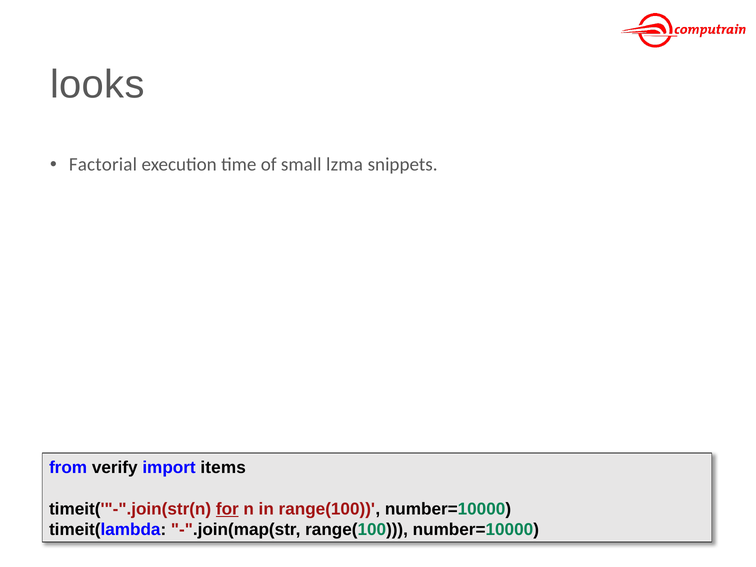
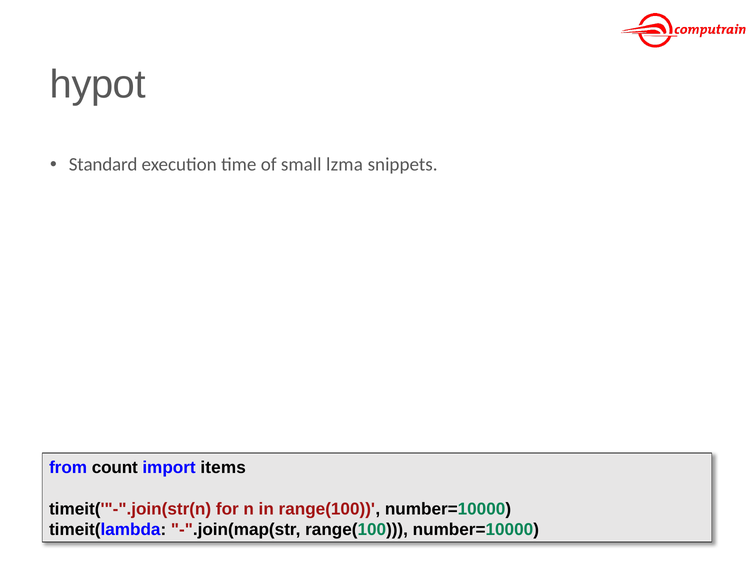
looks: looks -> hypot (98, 85)
Factorial: Factorial -> Standard (103, 165)
verify: verify -> count (115, 468)
for underline: present -> none (227, 509)
